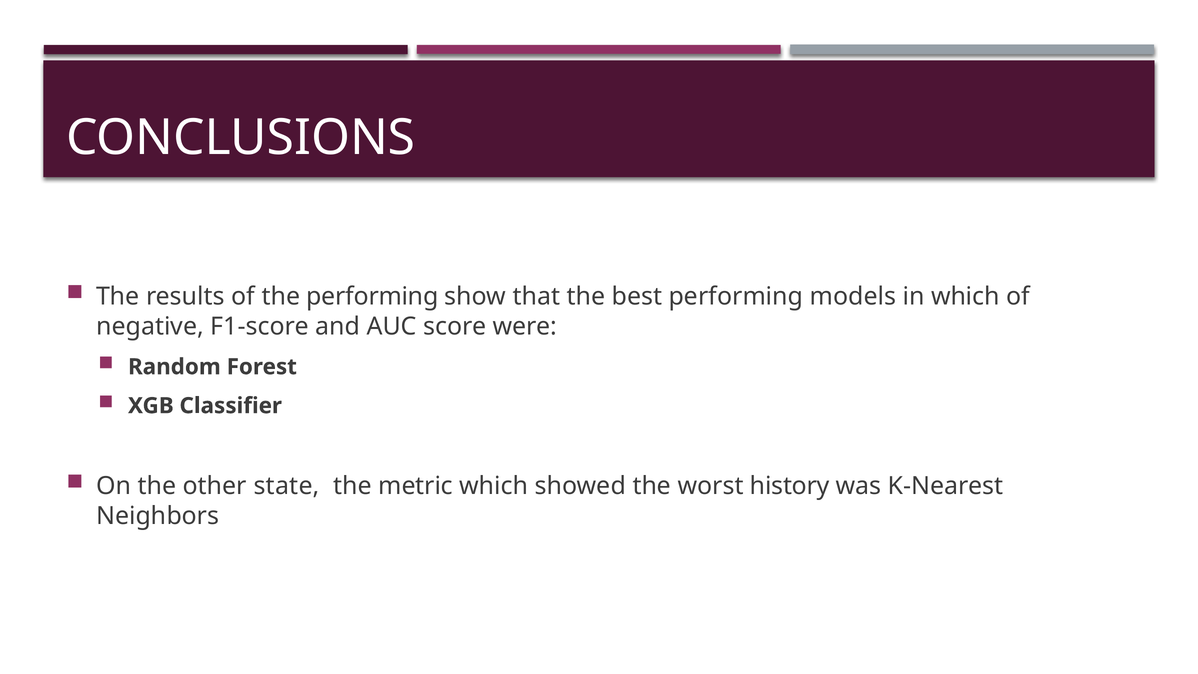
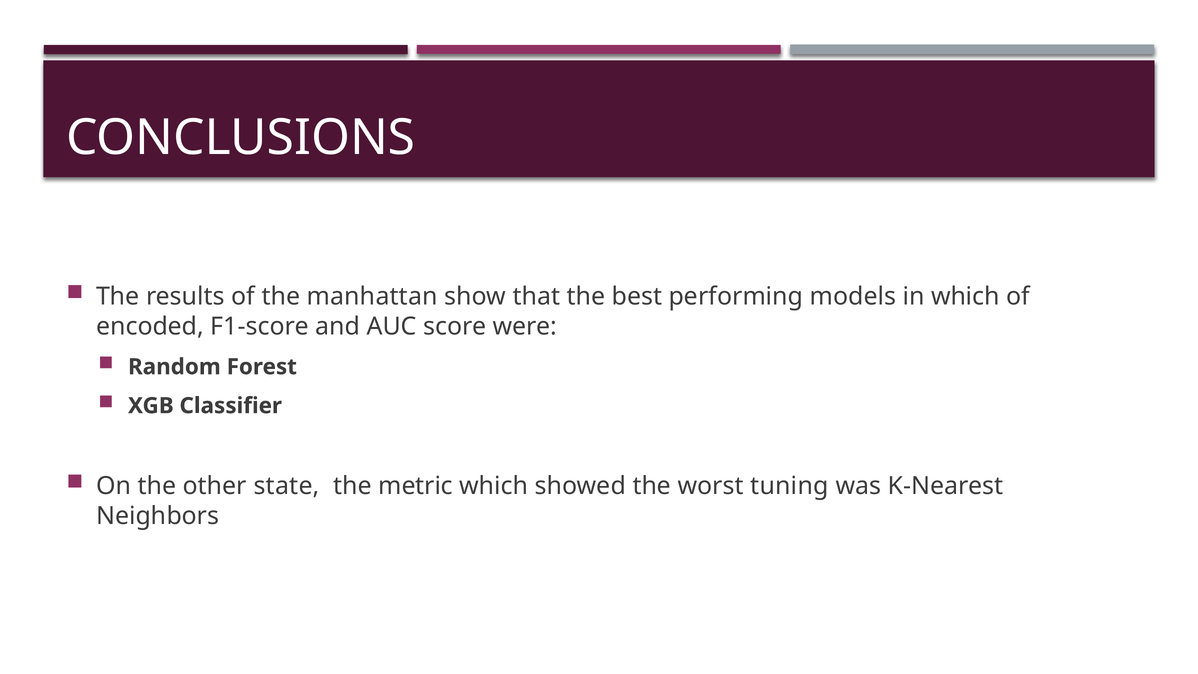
the performing: performing -> manhattan (372, 297)
negative: negative -> encoded (150, 327)
history: history -> tuning (789, 486)
